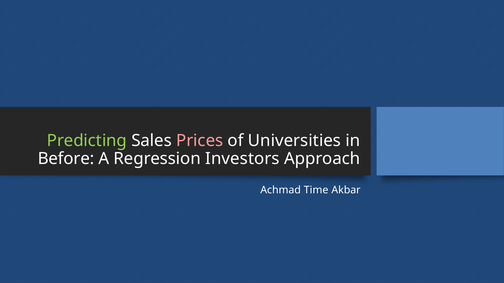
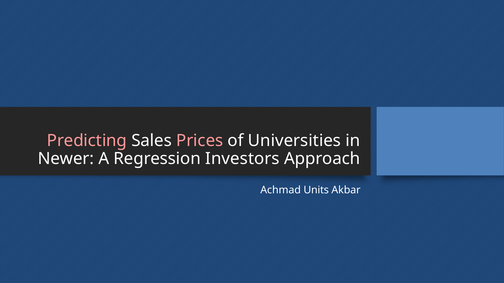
Predicting colour: light green -> pink (87, 141)
Before: Before -> Newer (66, 159)
Time: Time -> Units (316, 190)
